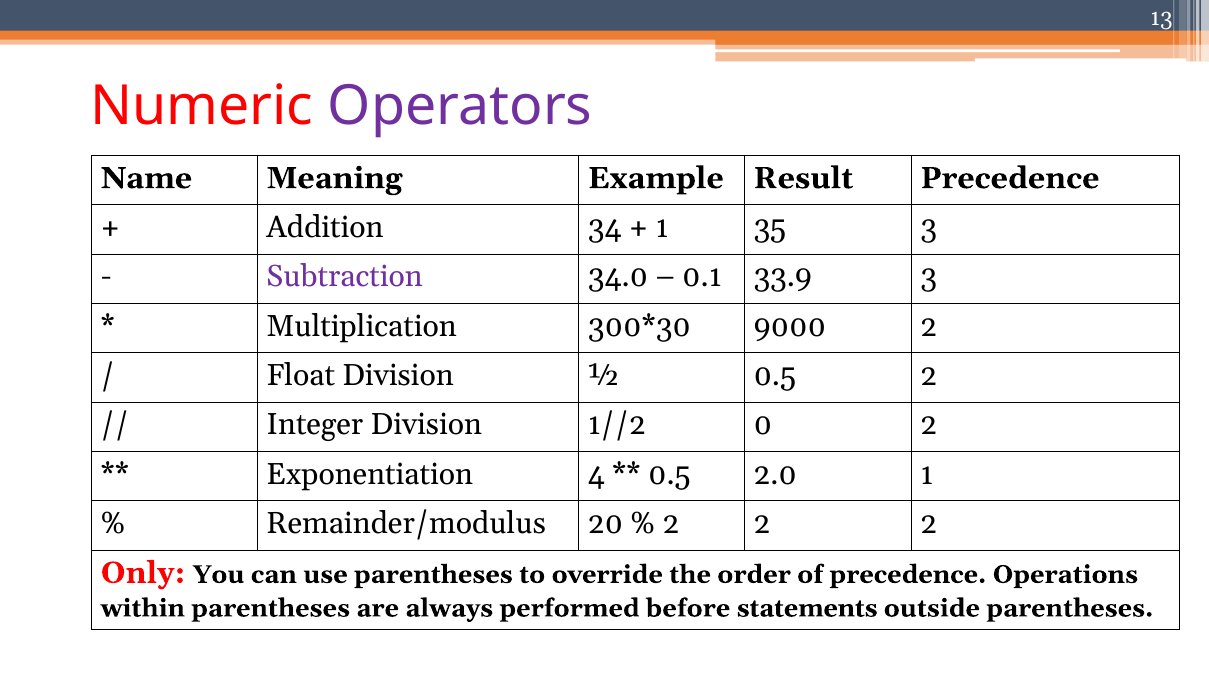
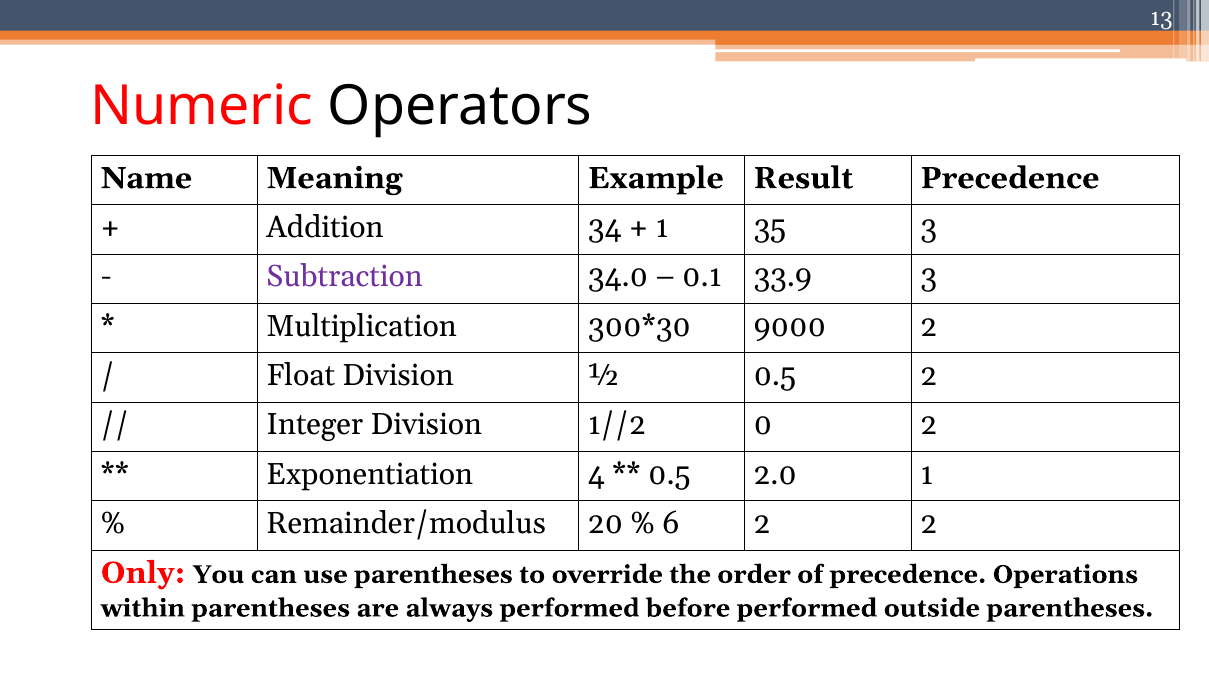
Operators colour: purple -> black (460, 106)
2: 2 -> 6 (671, 524)
before statements: statements -> performed (807, 608)
